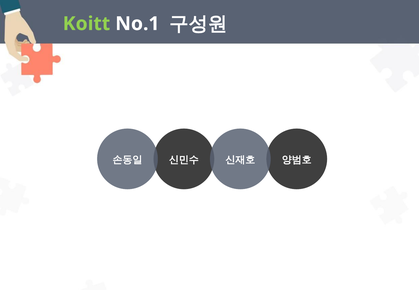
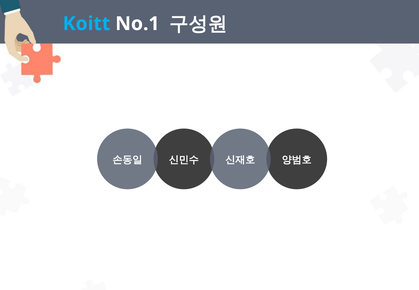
Koitt colour: light green -> light blue (86, 24)
